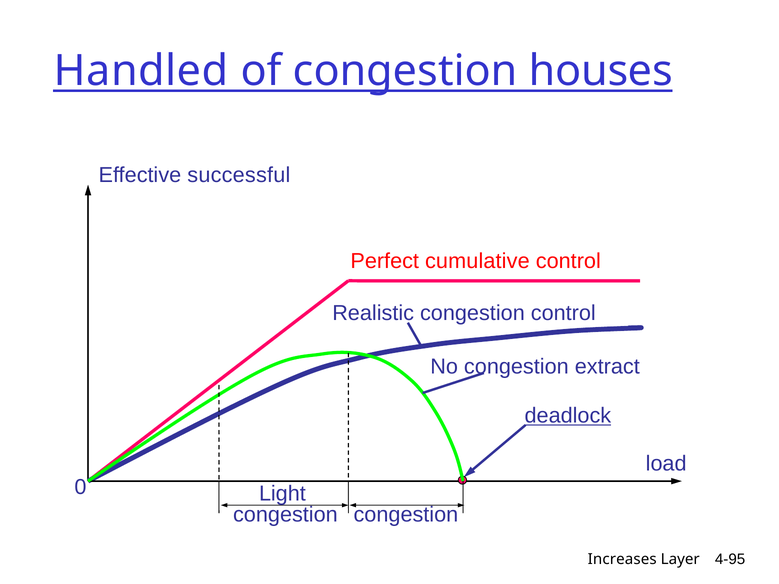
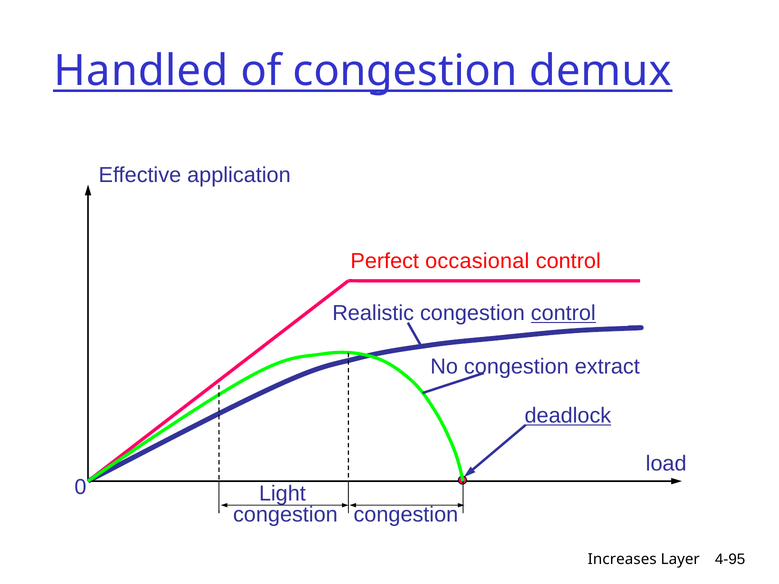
houses: houses -> demux (600, 71)
successful: successful -> application (239, 175)
cumulative: cumulative -> occasional (477, 261)
control underline: none -> present (563, 313)
